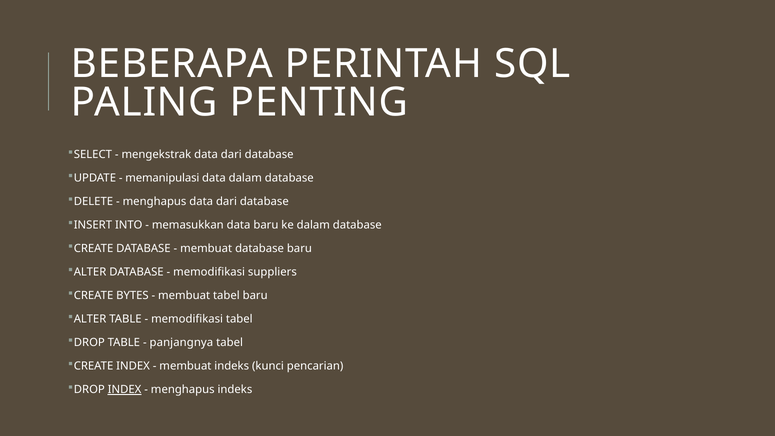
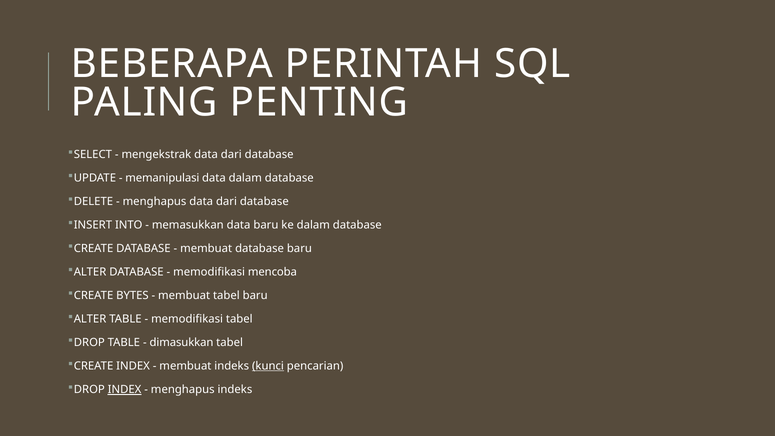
suppliers: suppliers -> mencoba (272, 272)
panjangnya: panjangnya -> dimasukkan (182, 342)
kunci underline: none -> present (268, 366)
